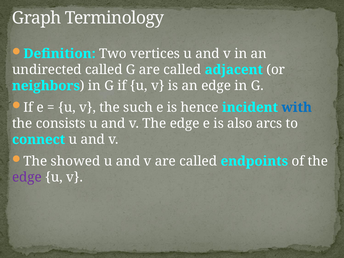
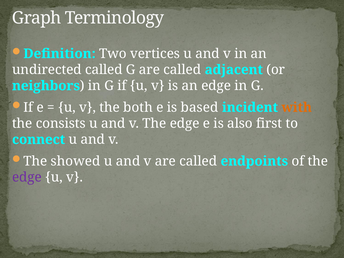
such: such -> both (138, 107)
hence: hence -> based (200, 107)
with colour: blue -> orange (297, 107)
arcs: arcs -> first (269, 123)
